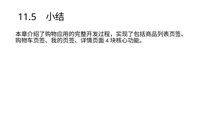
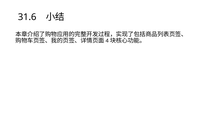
11.5: 11.5 -> 31.6 (27, 17)
